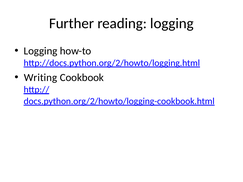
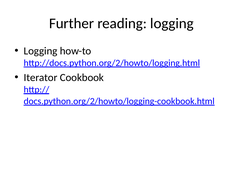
Writing: Writing -> Iterator (41, 78)
